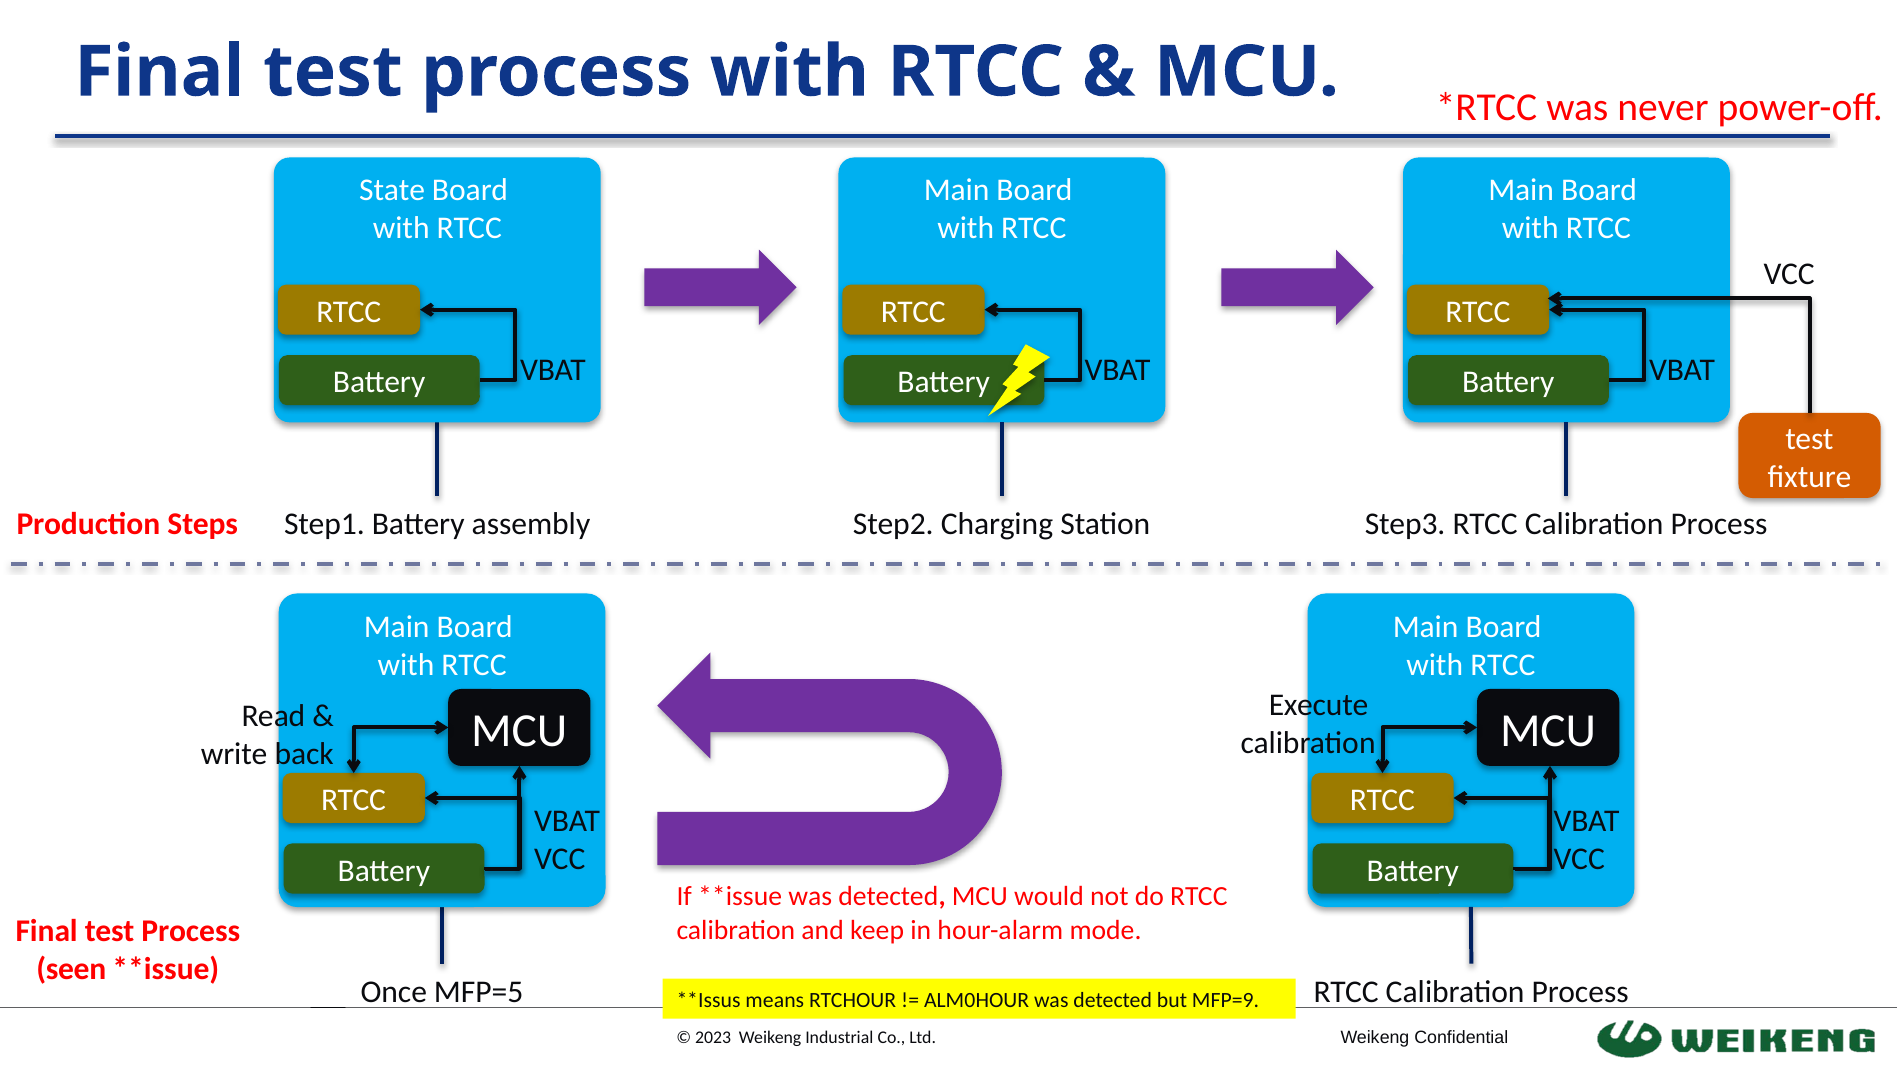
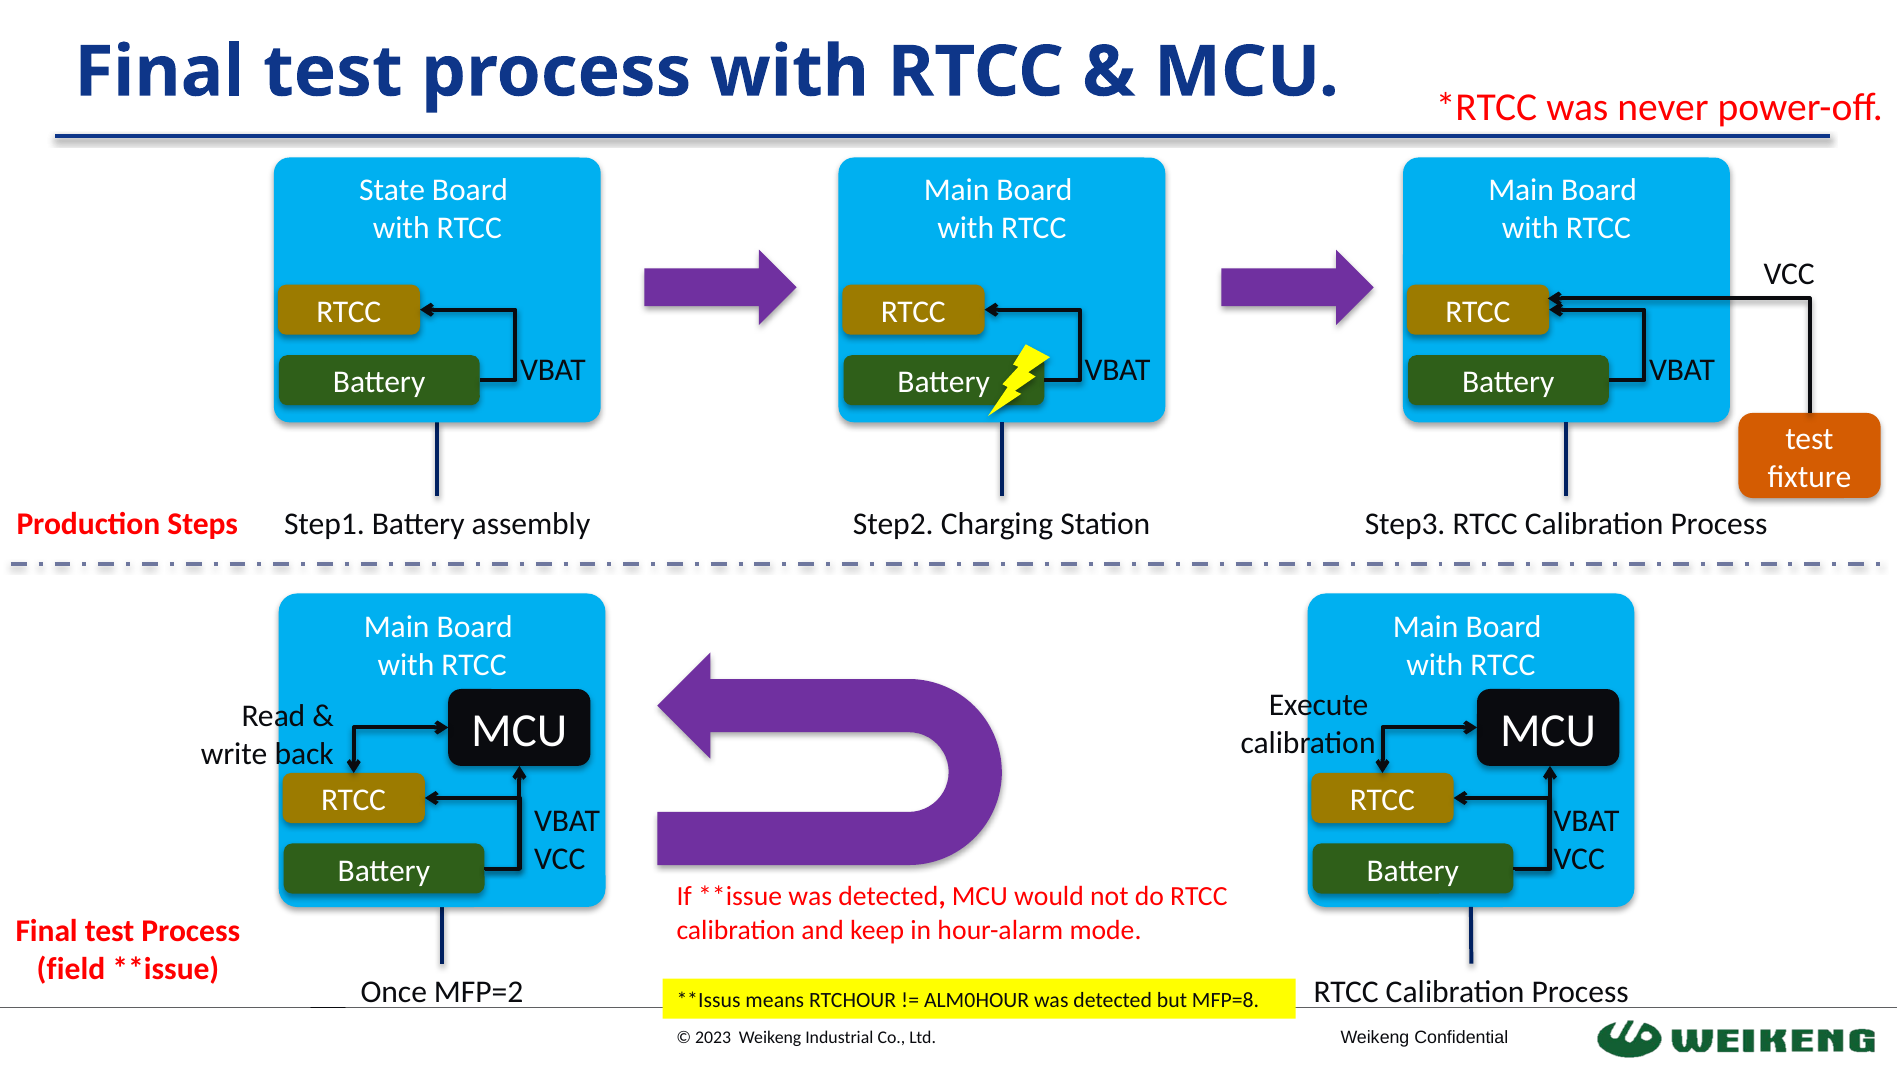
seen: seen -> field (71, 969)
MFP=5: MFP=5 -> MFP=2 (479, 992)
MFP=9: MFP=9 -> MFP=8 (1226, 1000)
